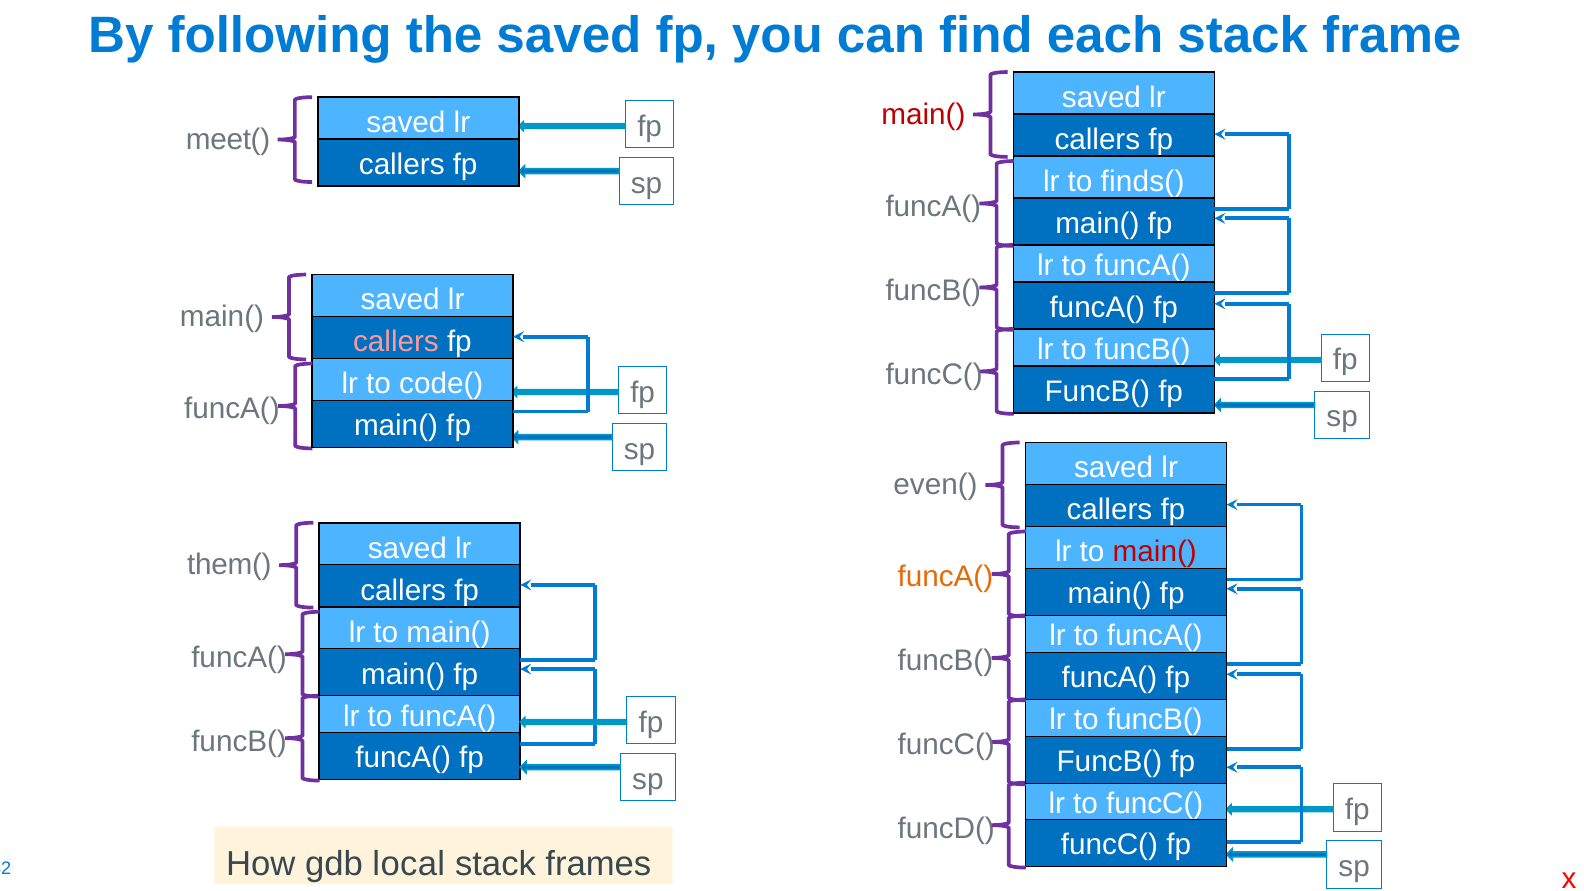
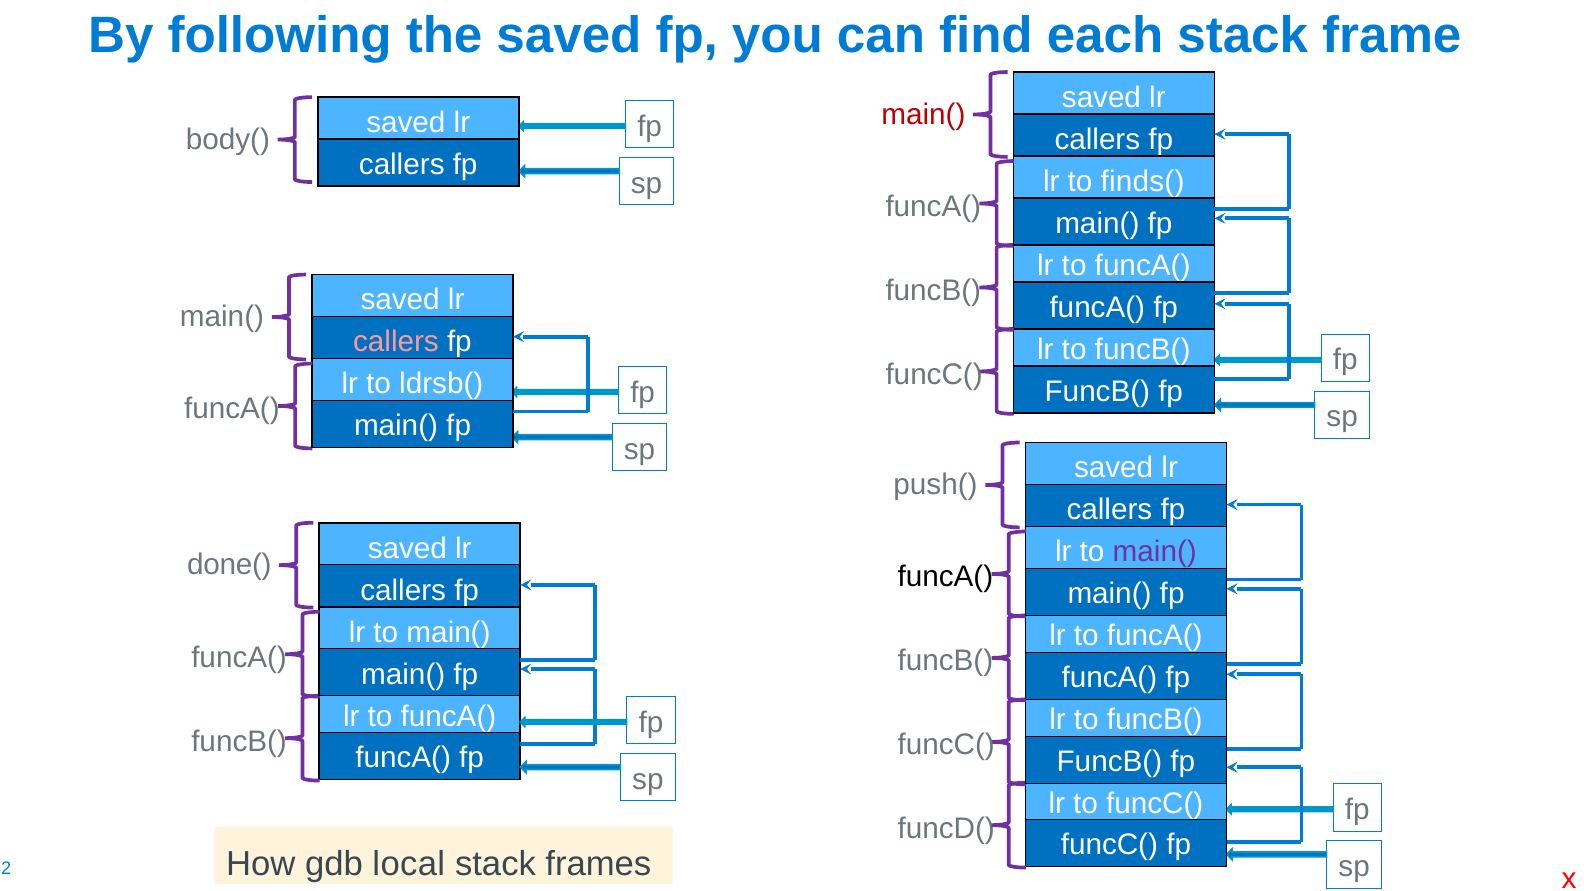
meet(: meet( -> body( (228, 139)
code(: code( -> ldrsb( (441, 384)
even(: even( -> push( (936, 485)
main( colour: red -> purple (1155, 552)
them(: them( -> done( (229, 565)
funcA( colour: orange -> black (945, 577)
